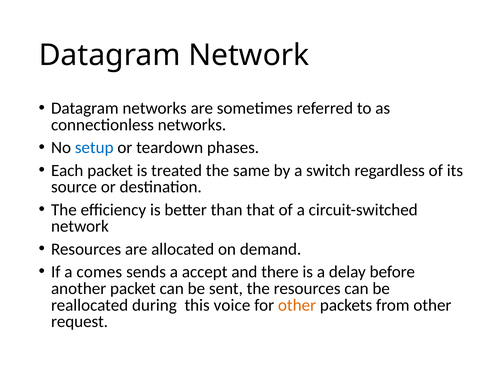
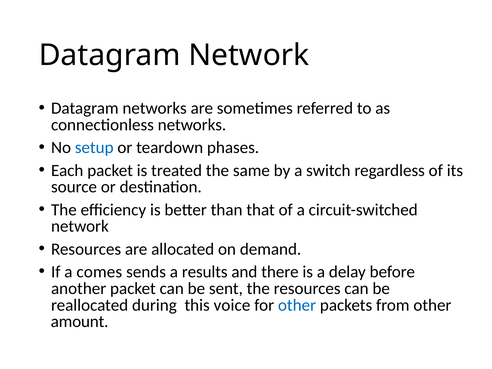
accept: accept -> results (205, 272)
other colour: orange -> blue (297, 305)
request: request -> amount (80, 322)
